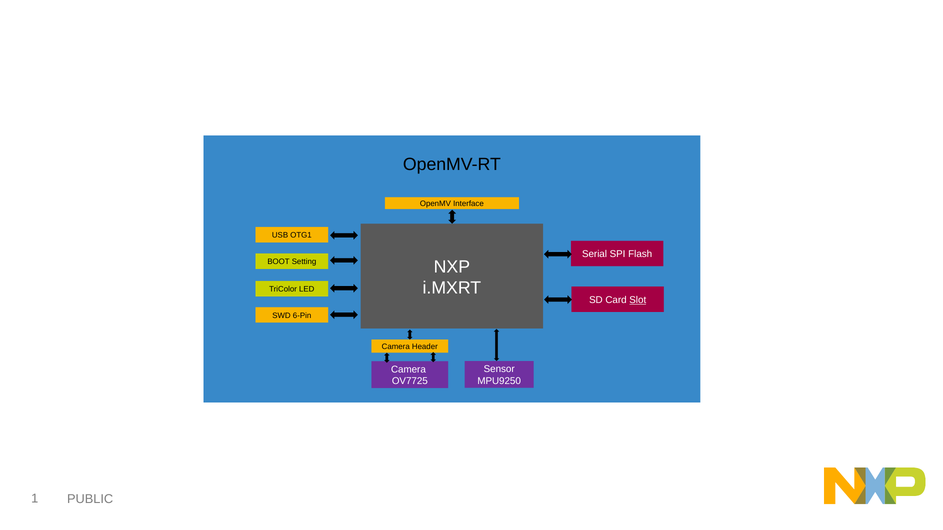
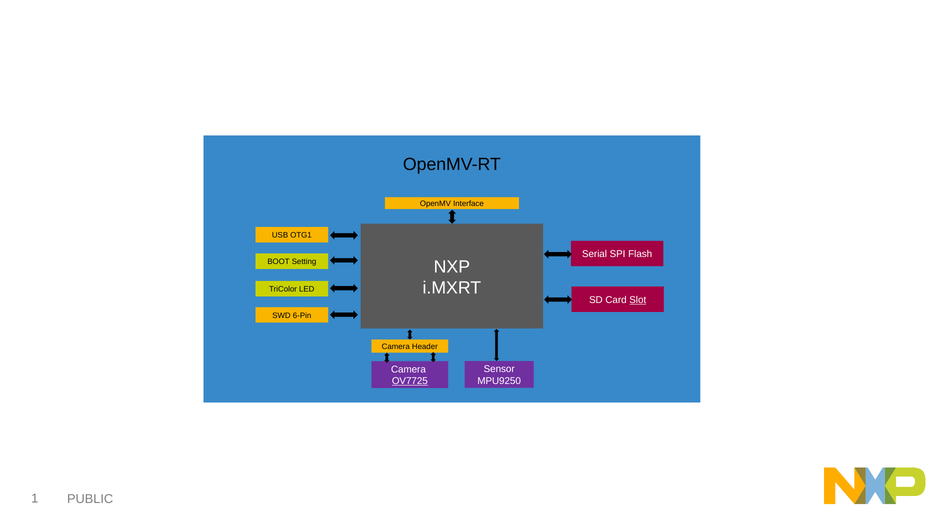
OV7725 underline: none -> present (410, 382)
